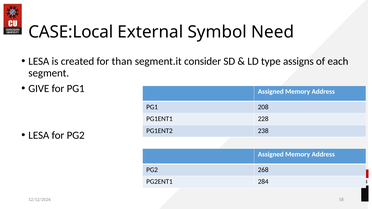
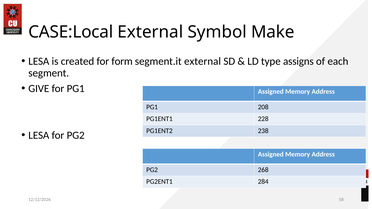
Need: Need -> Make (273, 32)
than: than -> form (122, 61)
segment.it consider: consider -> external (203, 61)
